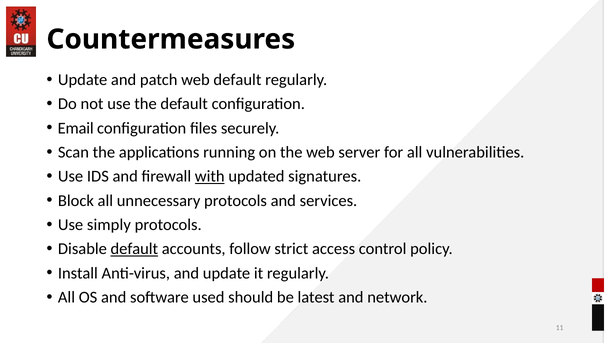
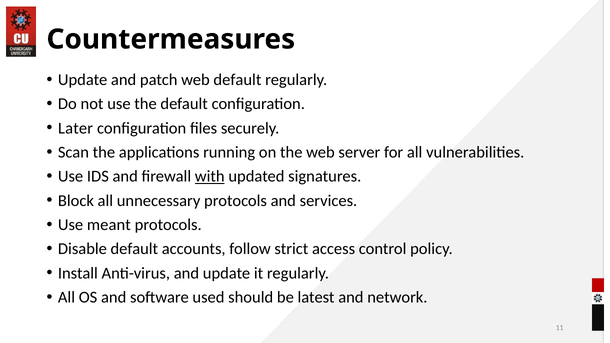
Email: Email -> Later (76, 128)
simply: simply -> meant (109, 225)
default underline: present -> none (134, 249)
